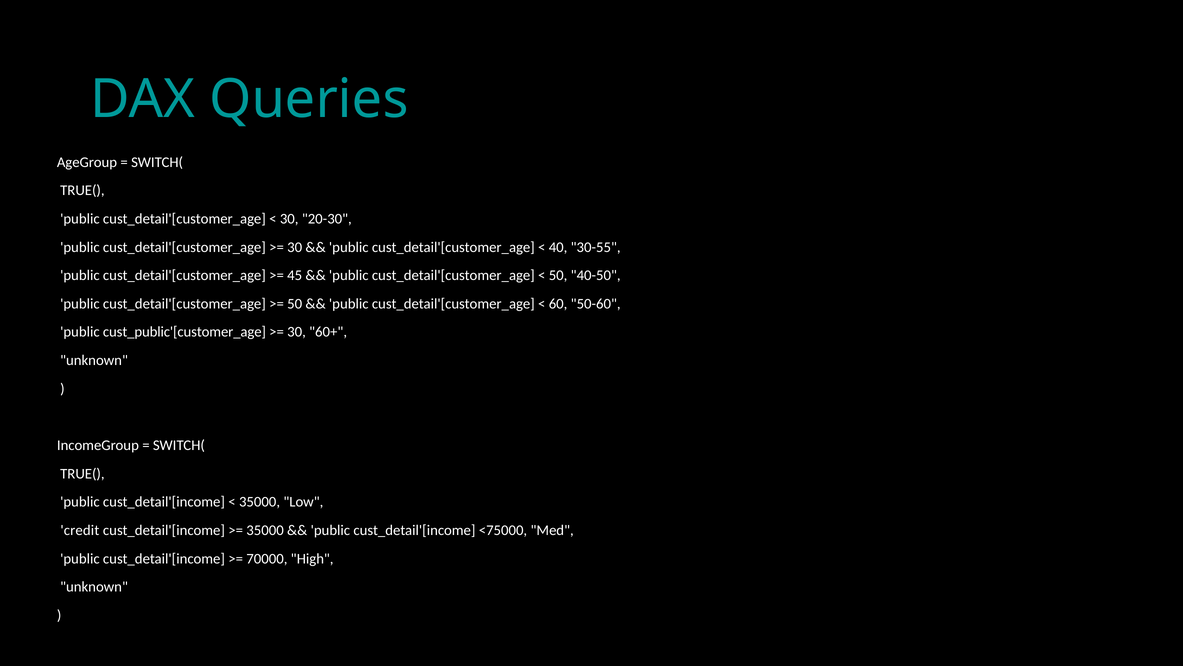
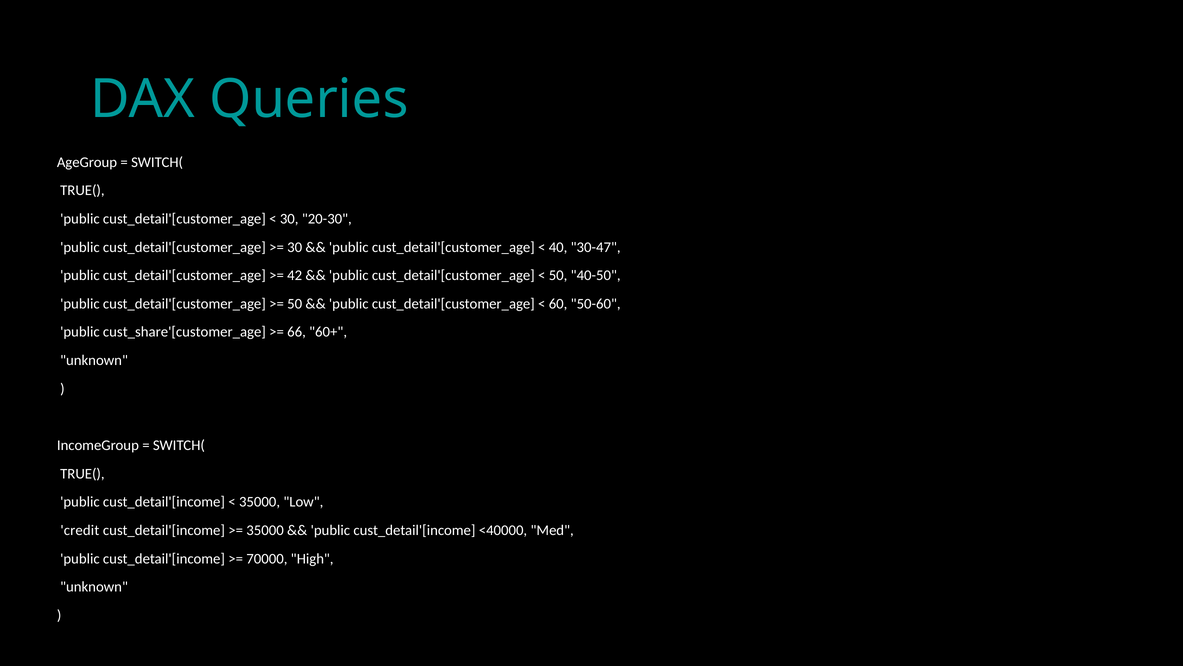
30-55: 30-55 -> 30-47 (596, 247)
45: 45 -> 42 (295, 275)
cust_public'[customer_age: cust_public'[customer_age -> cust_share'[customer_age (184, 332)
30: 30 -> 66 (297, 332)
<75000: <75000 -> <40000 (503, 530)
